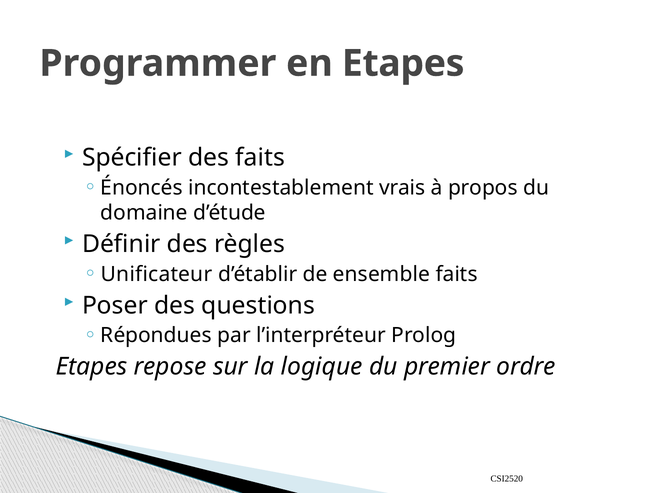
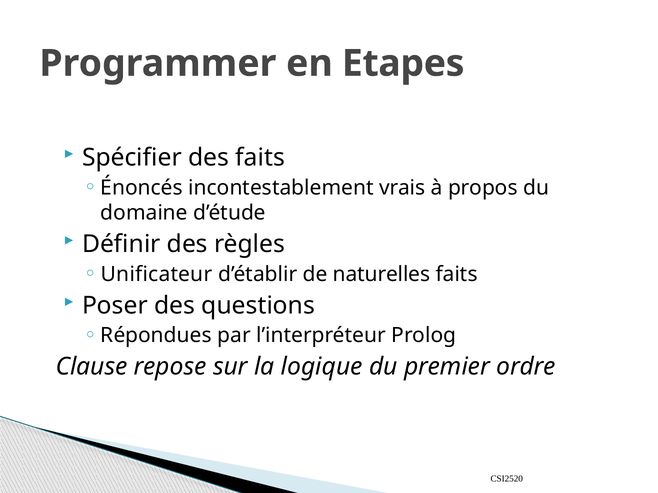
ensemble: ensemble -> naturelles (382, 274)
Etapes: Etapes -> Clause (92, 367)
